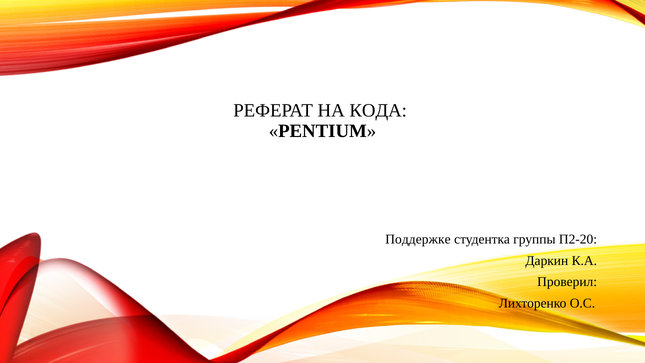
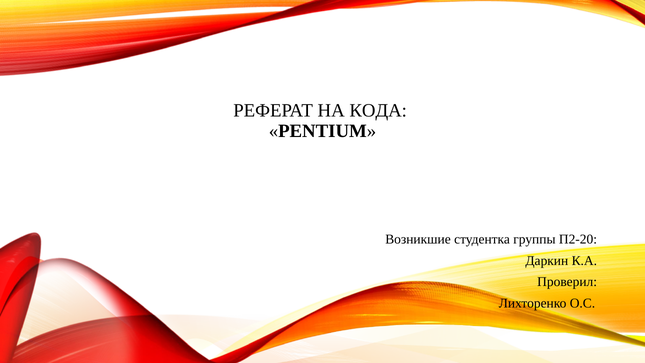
Поддержке: Поддержке -> Возникшие (418, 239)
